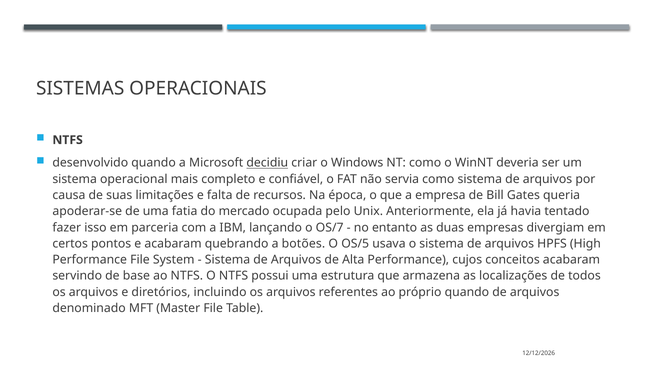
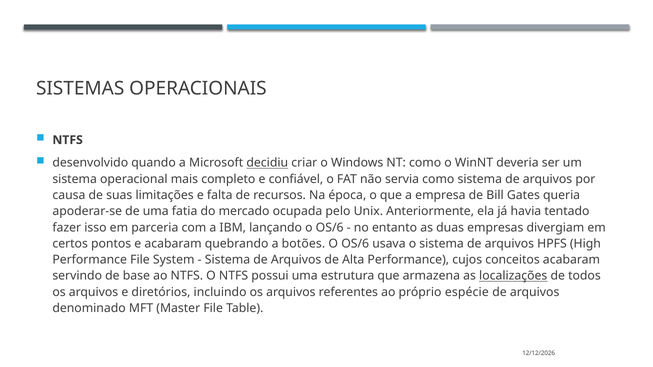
lançando o OS/7: OS/7 -> OS/6 (330, 228)
OS/5: OS/5 -> OS/6 (355, 244)
localizações underline: none -> present (513, 276)
próprio quando: quando -> espécie (467, 292)
